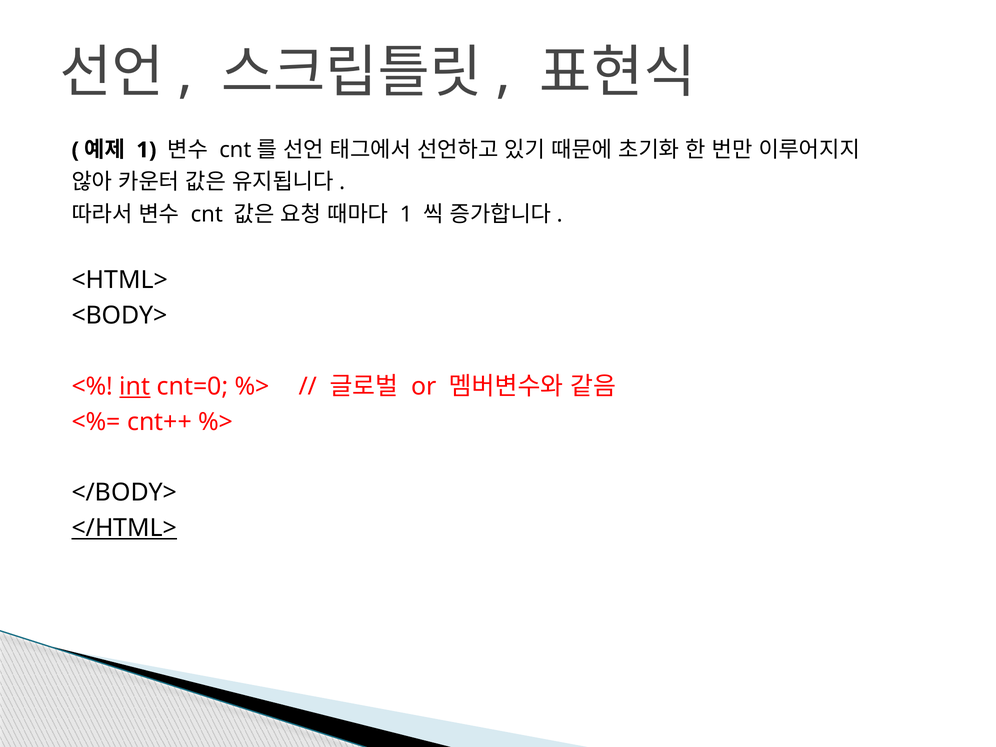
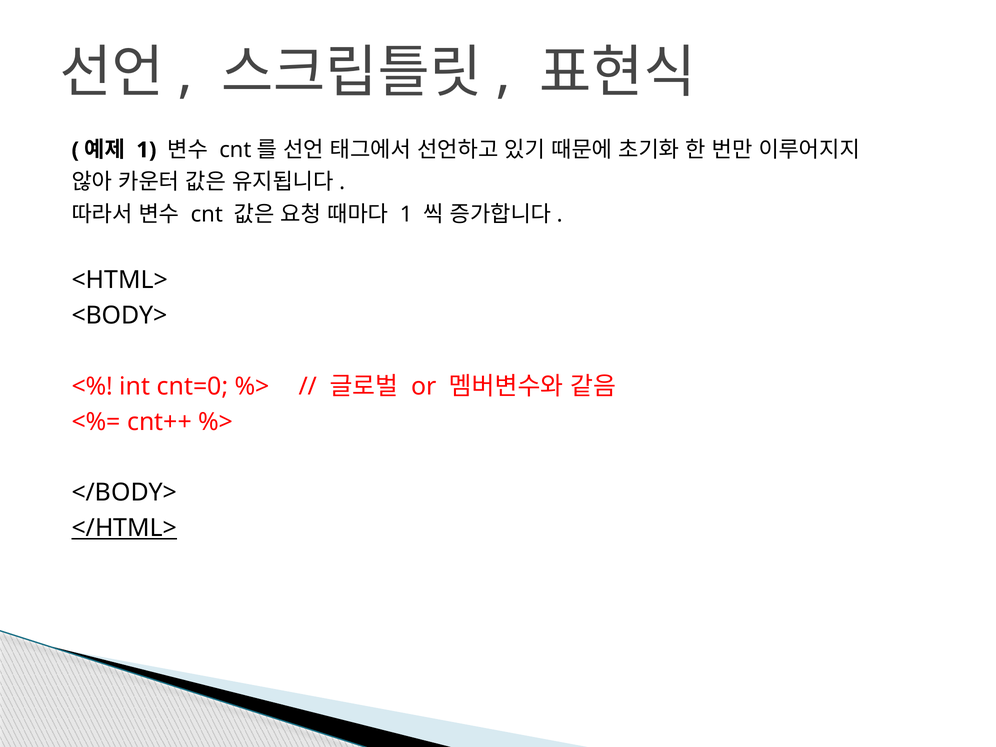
int underline: present -> none (135, 386)
